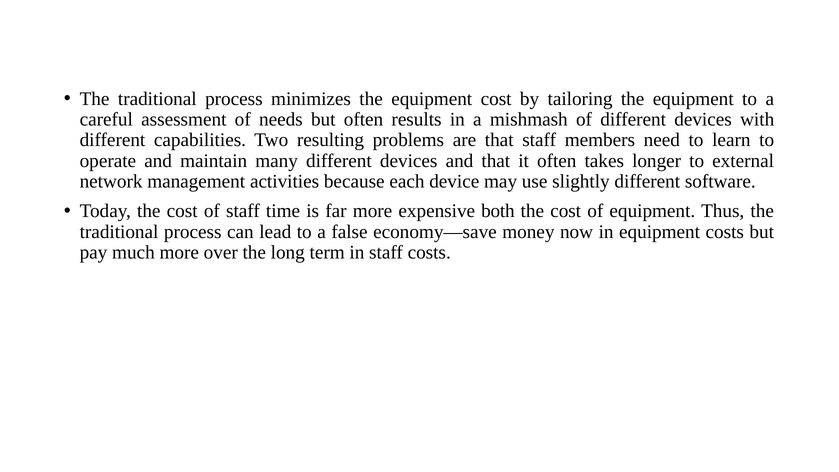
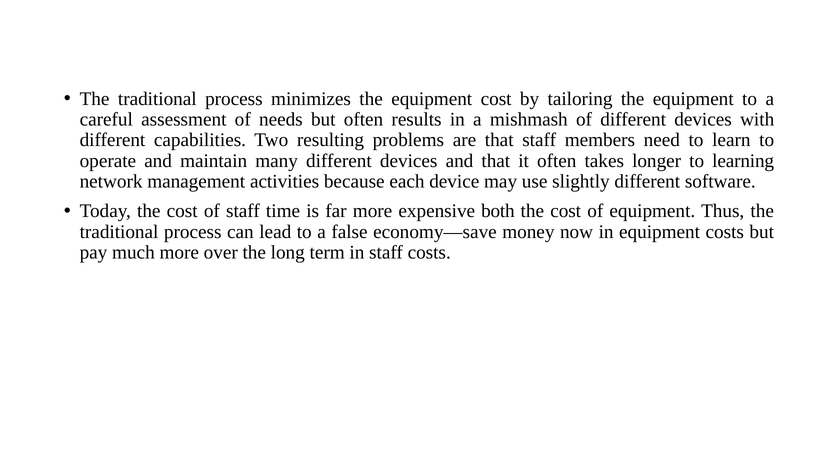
external: external -> learning (743, 161)
